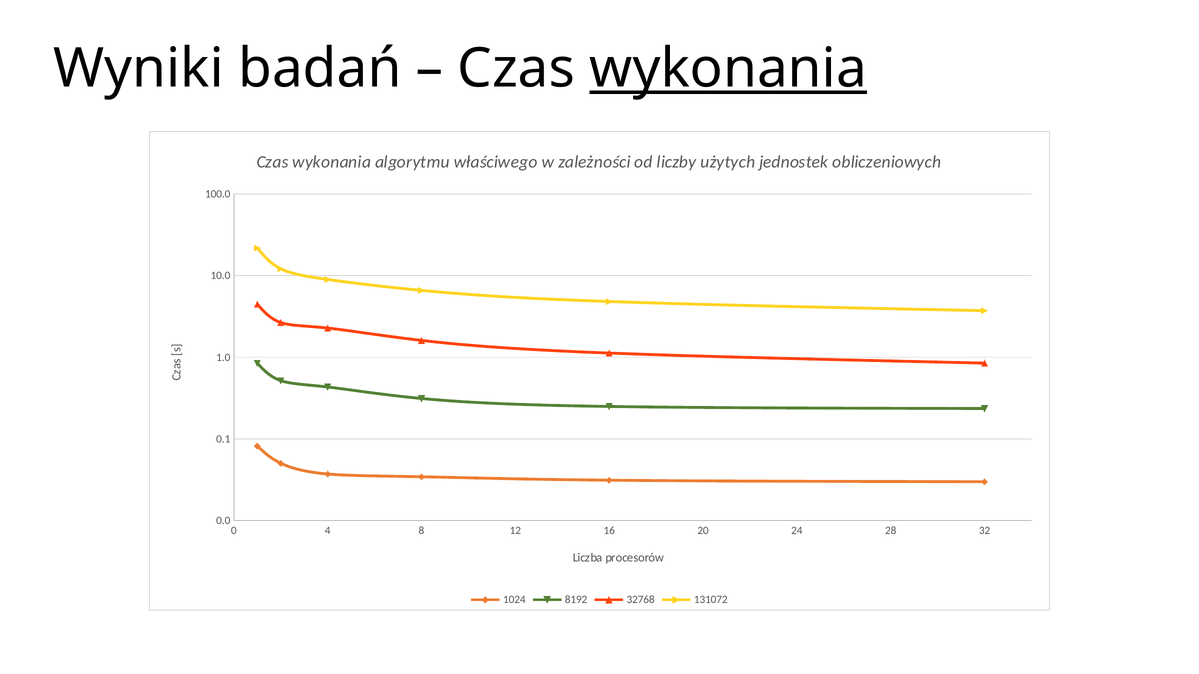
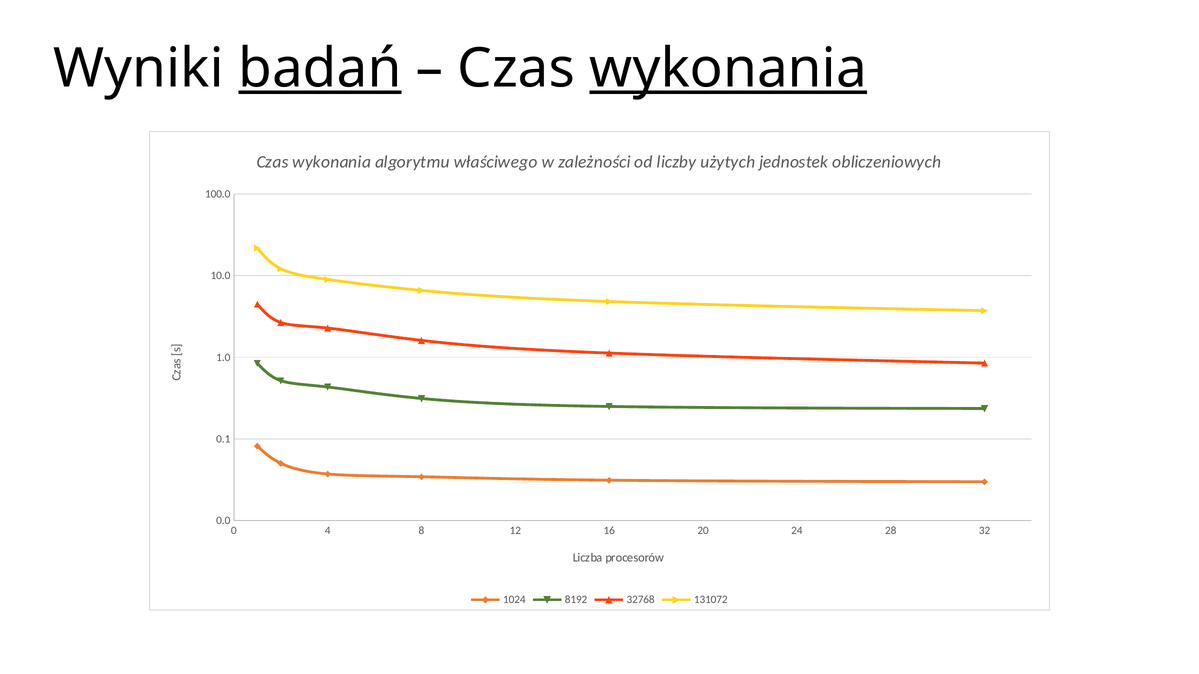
badań underline: none -> present (320, 69)
